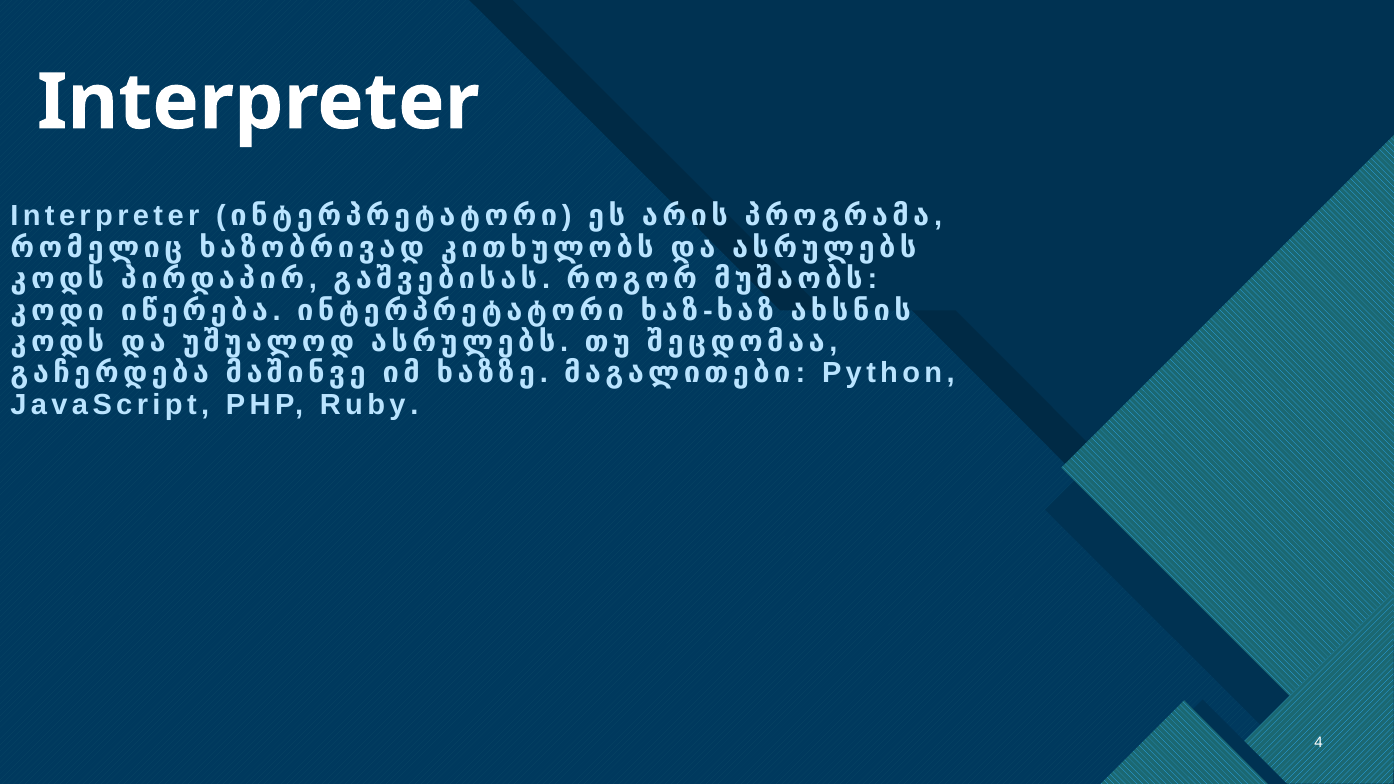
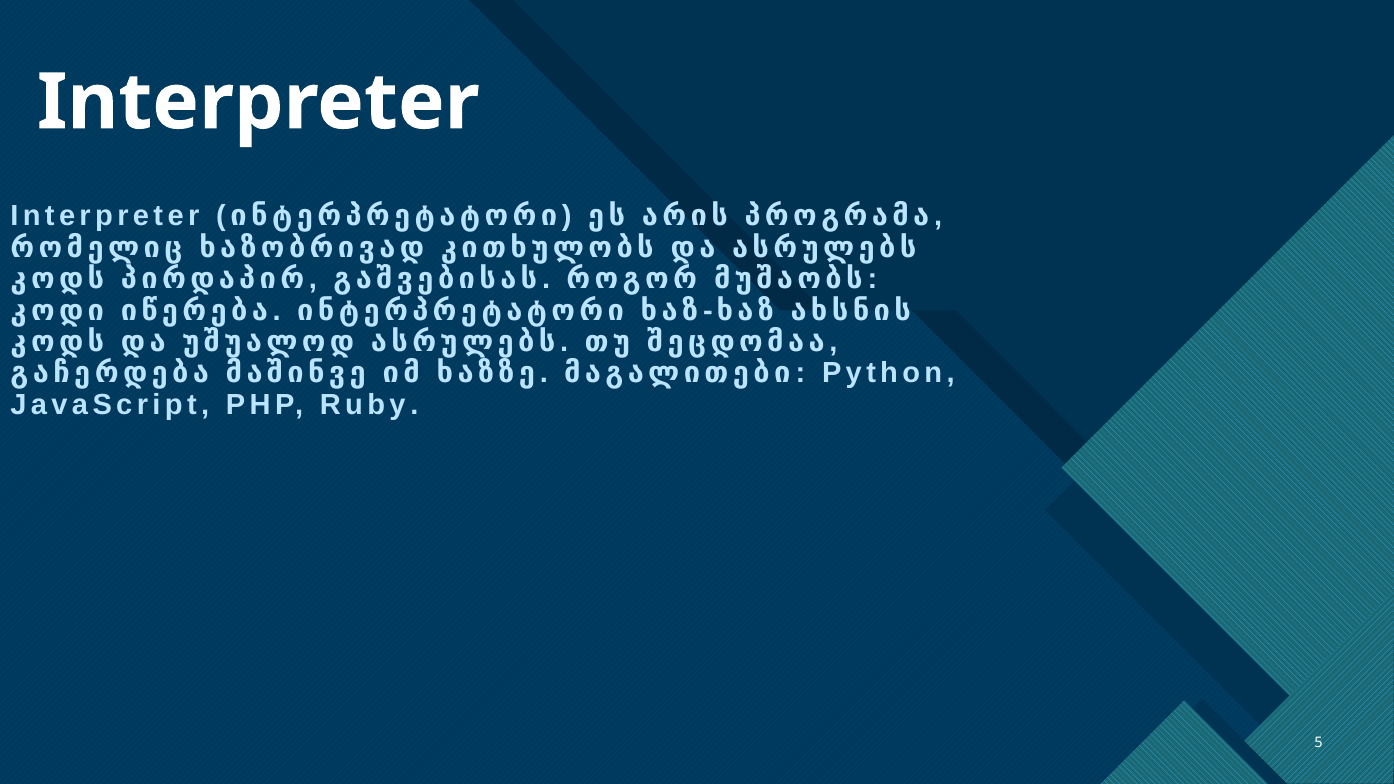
4: 4 -> 5 (1319, 743)
